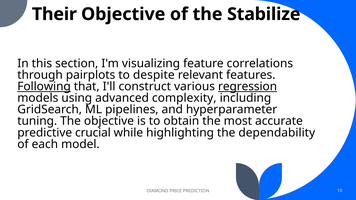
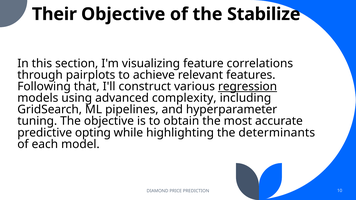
despite: despite -> achieve (154, 75)
Following underline: present -> none (44, 87)
crucial: crucial -> opting (93, 133)
dependability: dependability -> determinants (277, 133)
